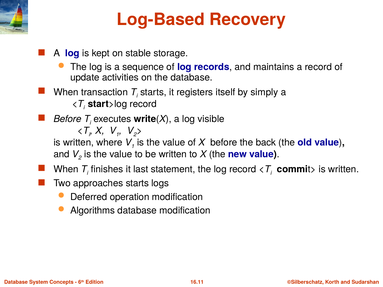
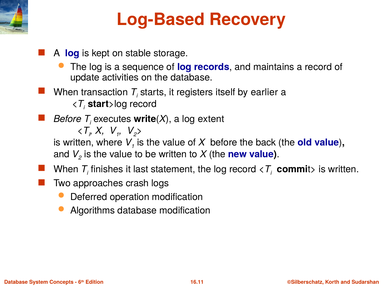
simply: simply -> earlier (264, 92)
visible: visible -> extent (211, 119)
approaches starts: starts -> crash (137, 183)
